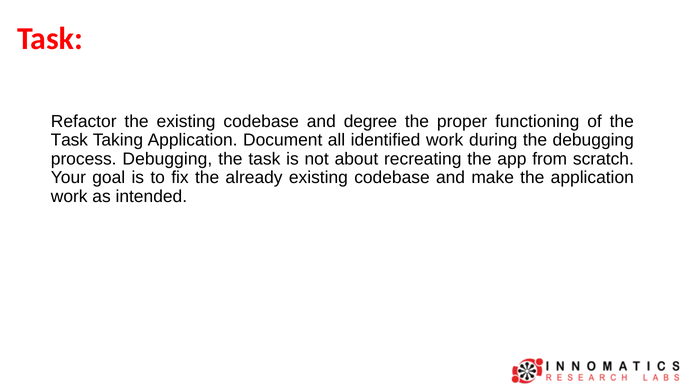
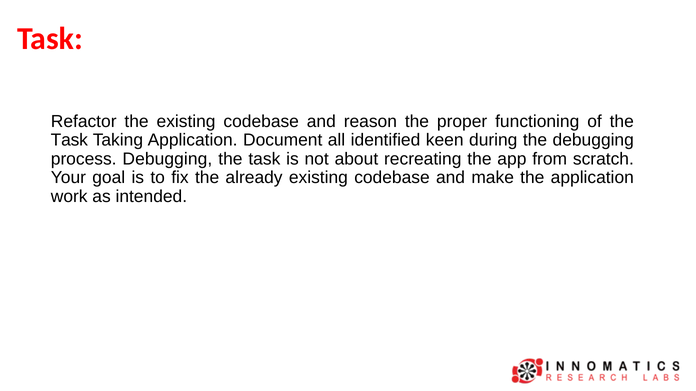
degree: degree -> reason (370, 121)
identified work: work -> keen (445, 140)
